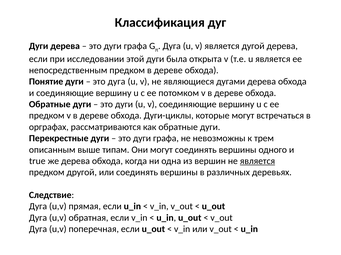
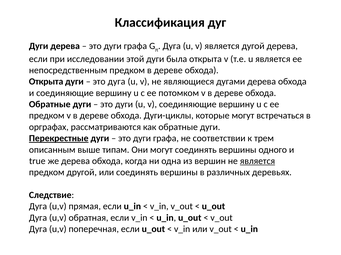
Понятие: Понятие -> Открыта (46, 82)
Перекрестные underline: none -> present (59, 139)
невозможны: невозможны -> соответствии (219, 139)
